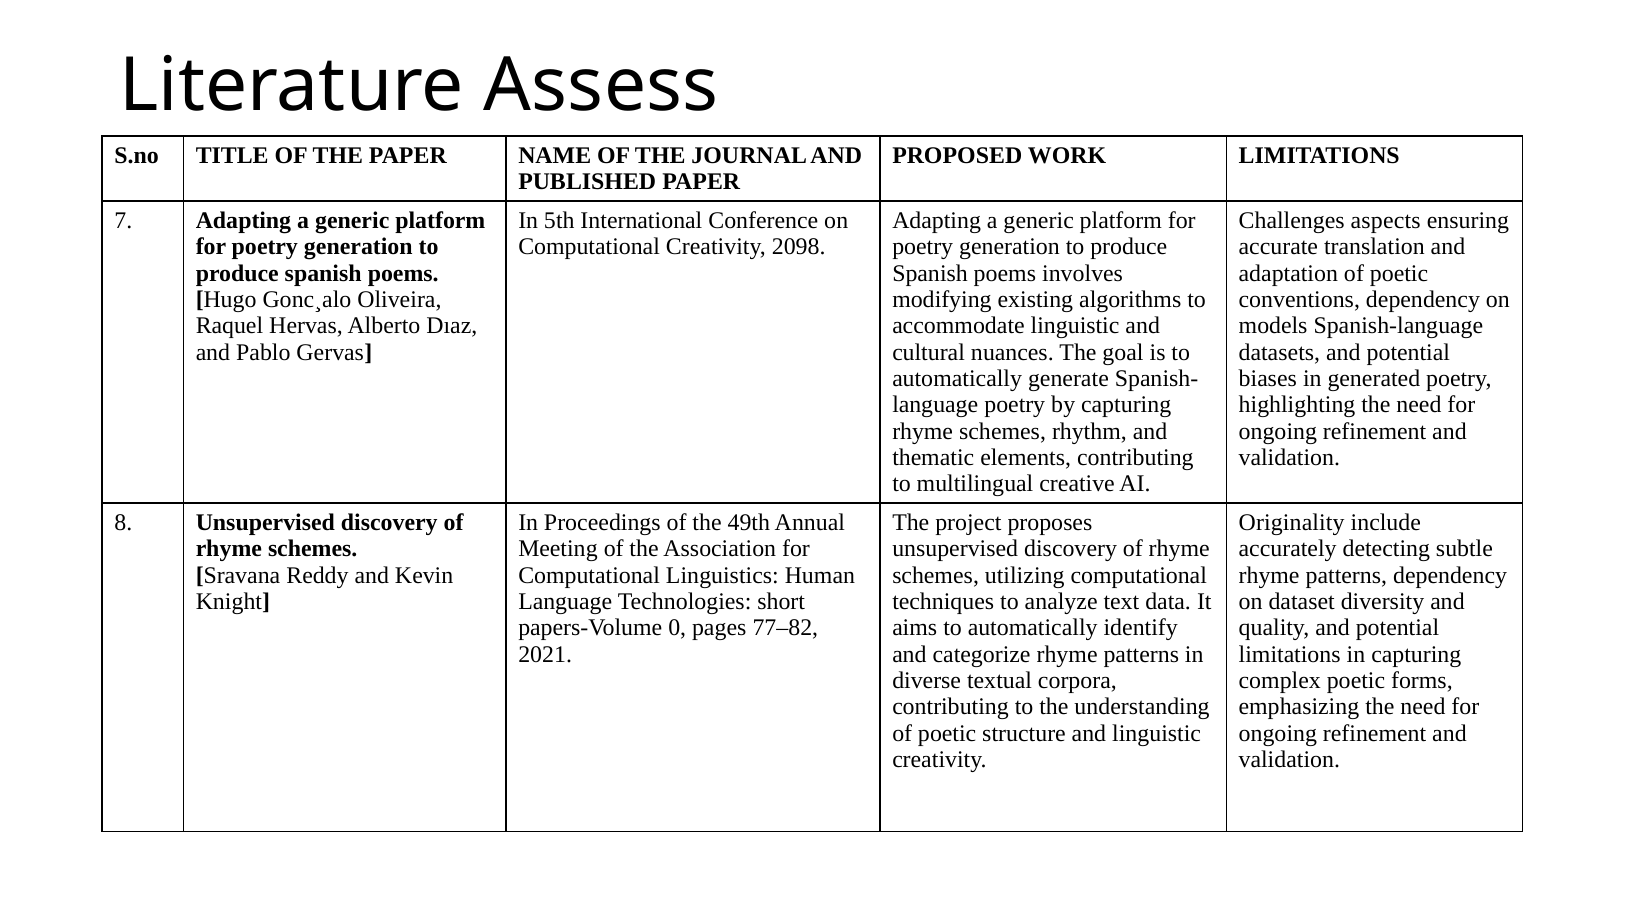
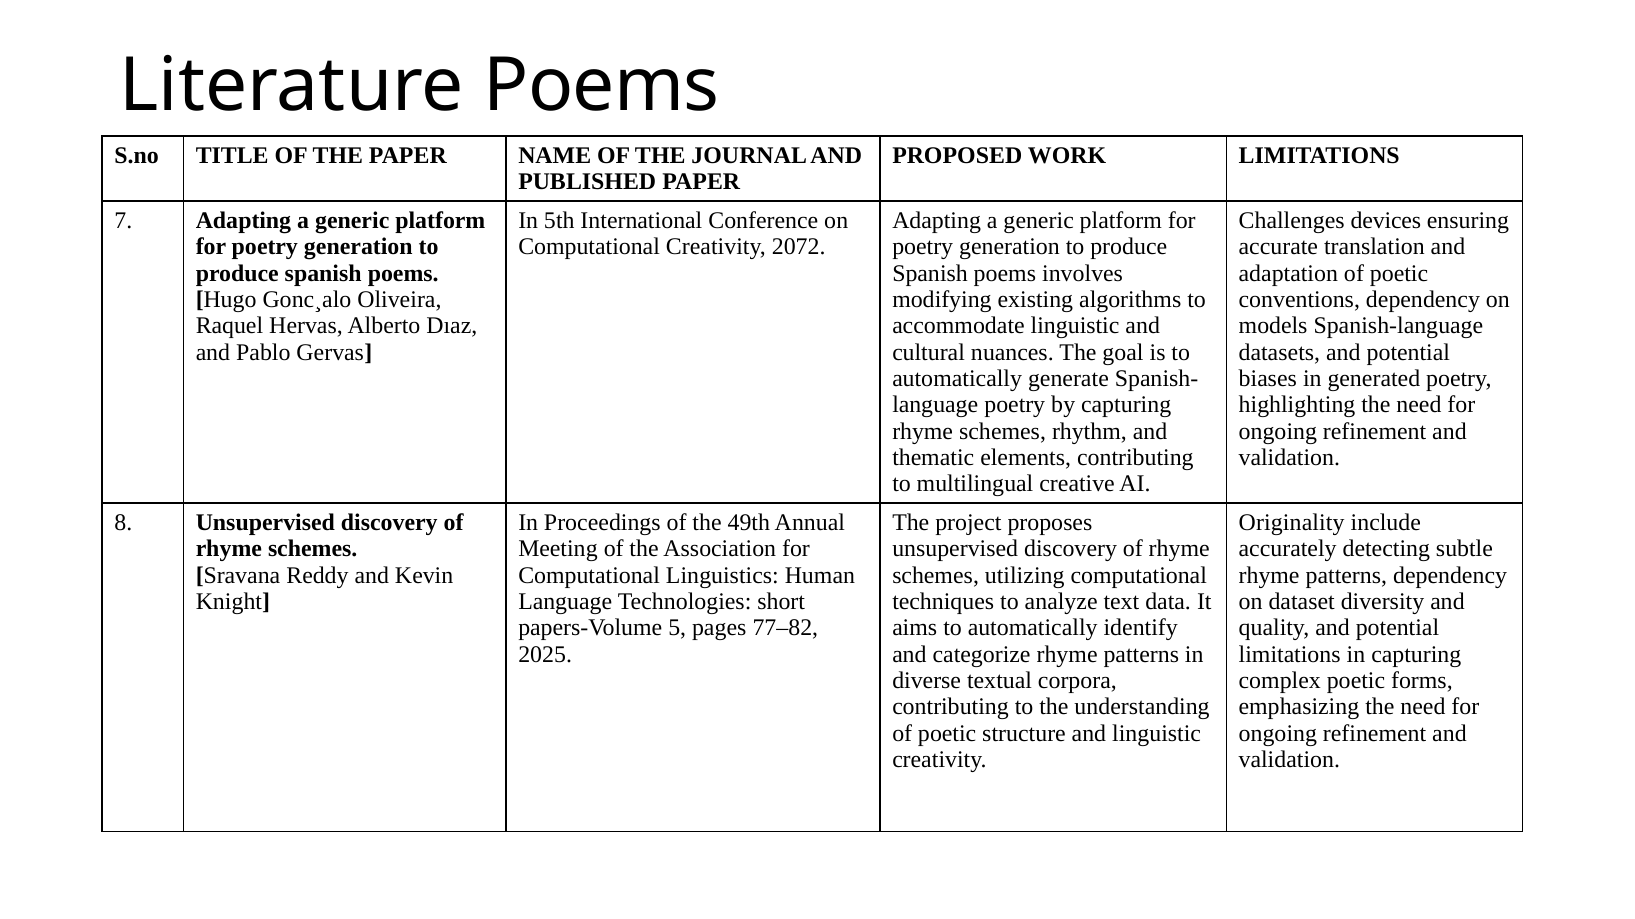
Literature Assess: Assess -> Poems (602, 86)
aspects: aspects -> devices (1386, 221)
2098: 2098 -> 2072 (799, 247)
0: 0 -> 5 (677, 628)
2021: 2021 -> 2025 (545, 655)
